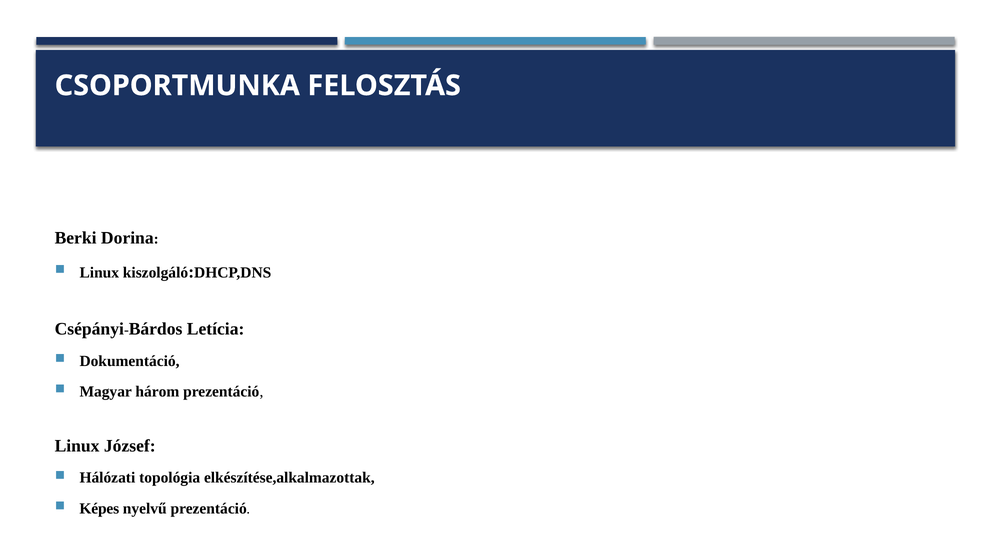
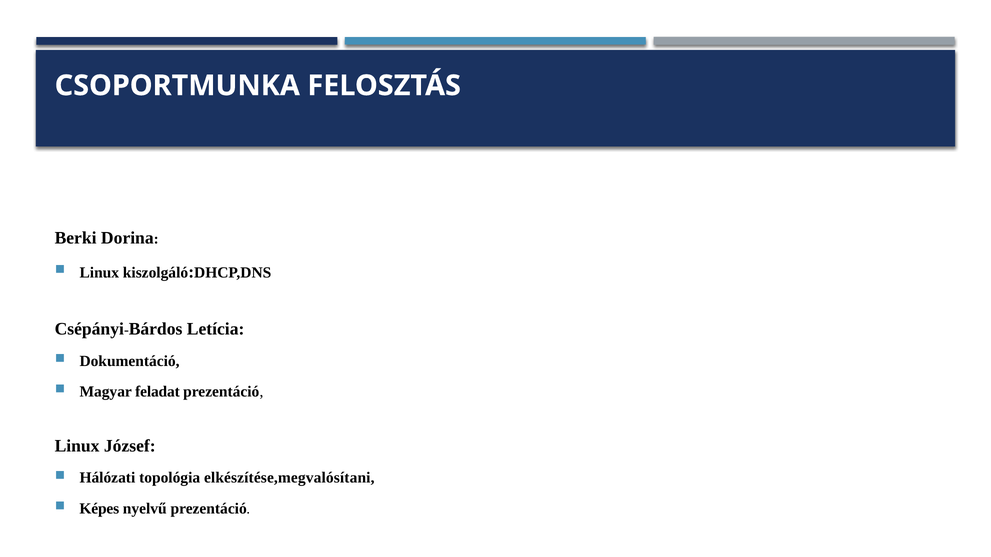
három: három -> feladat (157, 392)
elkészítése,alkalmazottak: elkészítése,alkalmazottak -> elkészítése,megvalósítani (289, 478)
